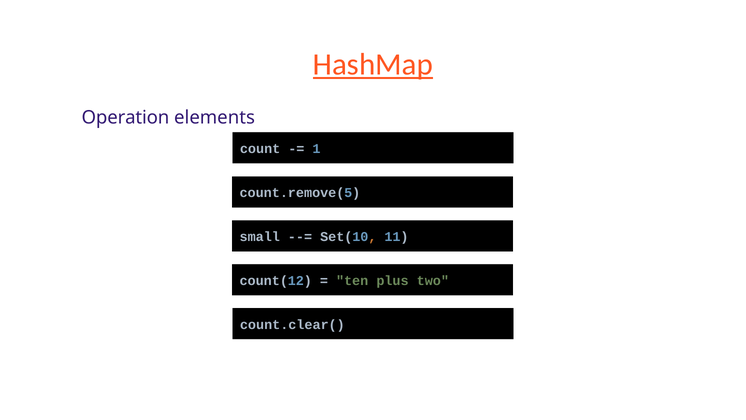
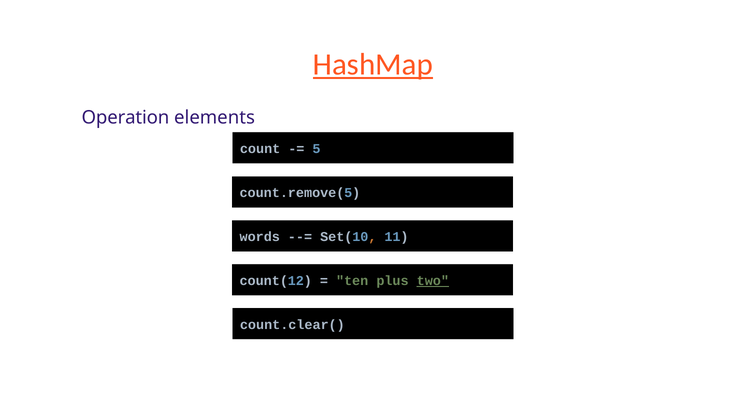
1: 1 -> 5 (317, 149)
small: small -> words (260, 237)
two underline: none -> present (433, 280)
